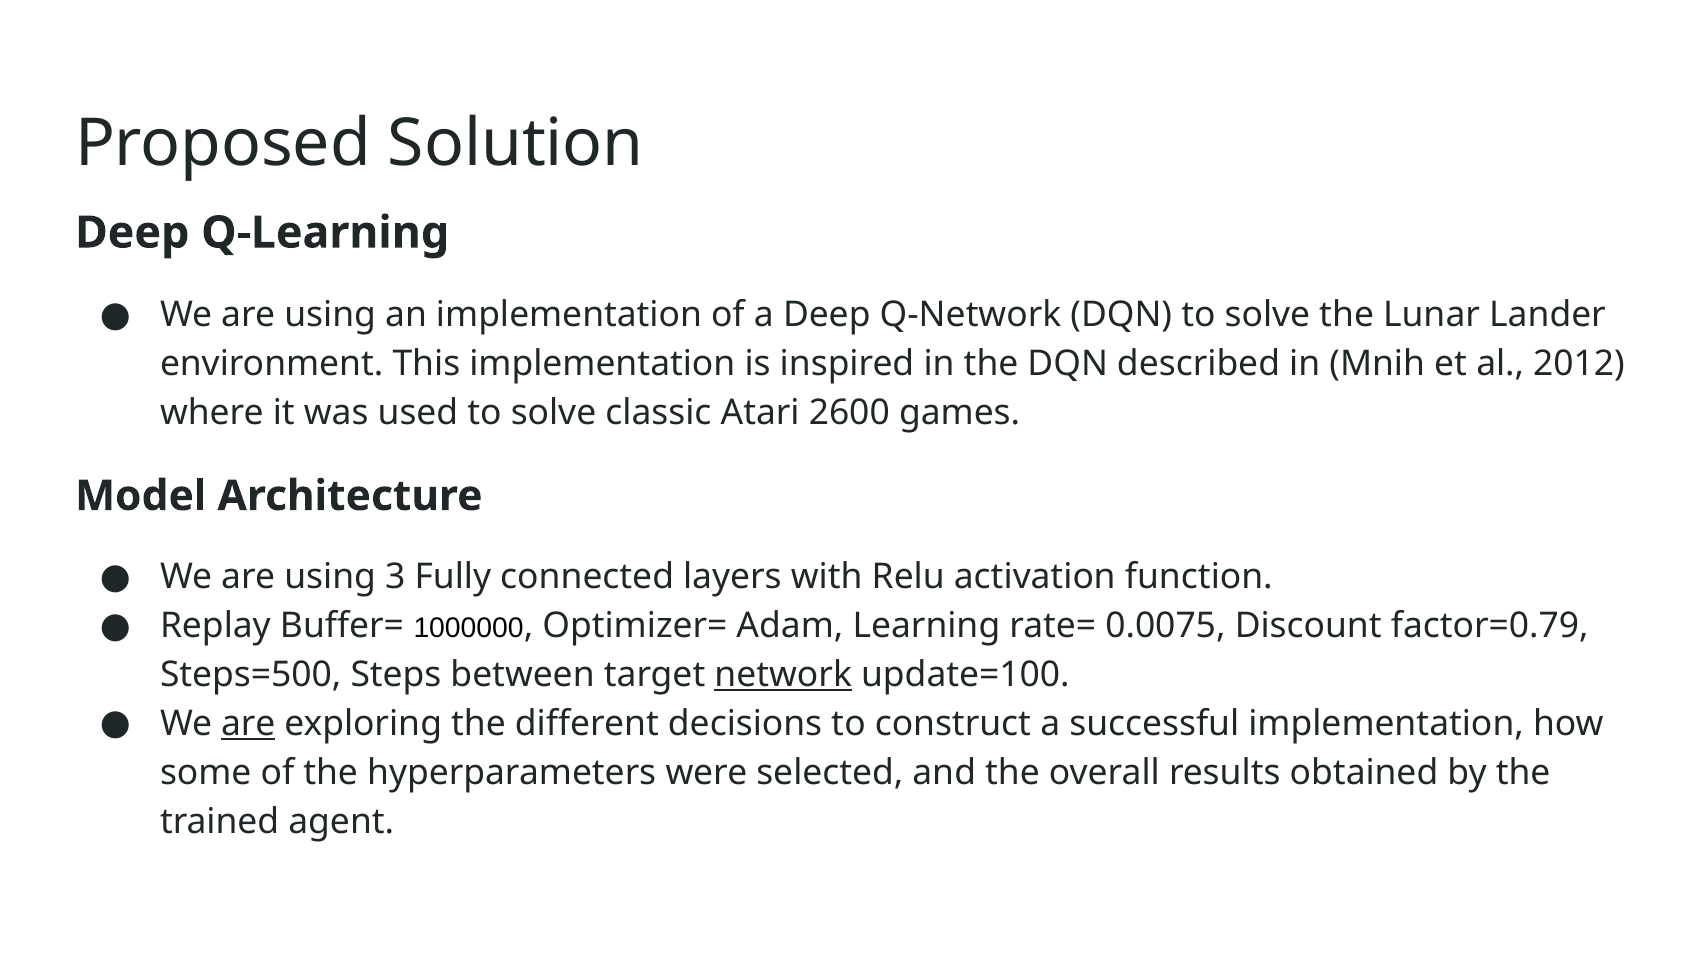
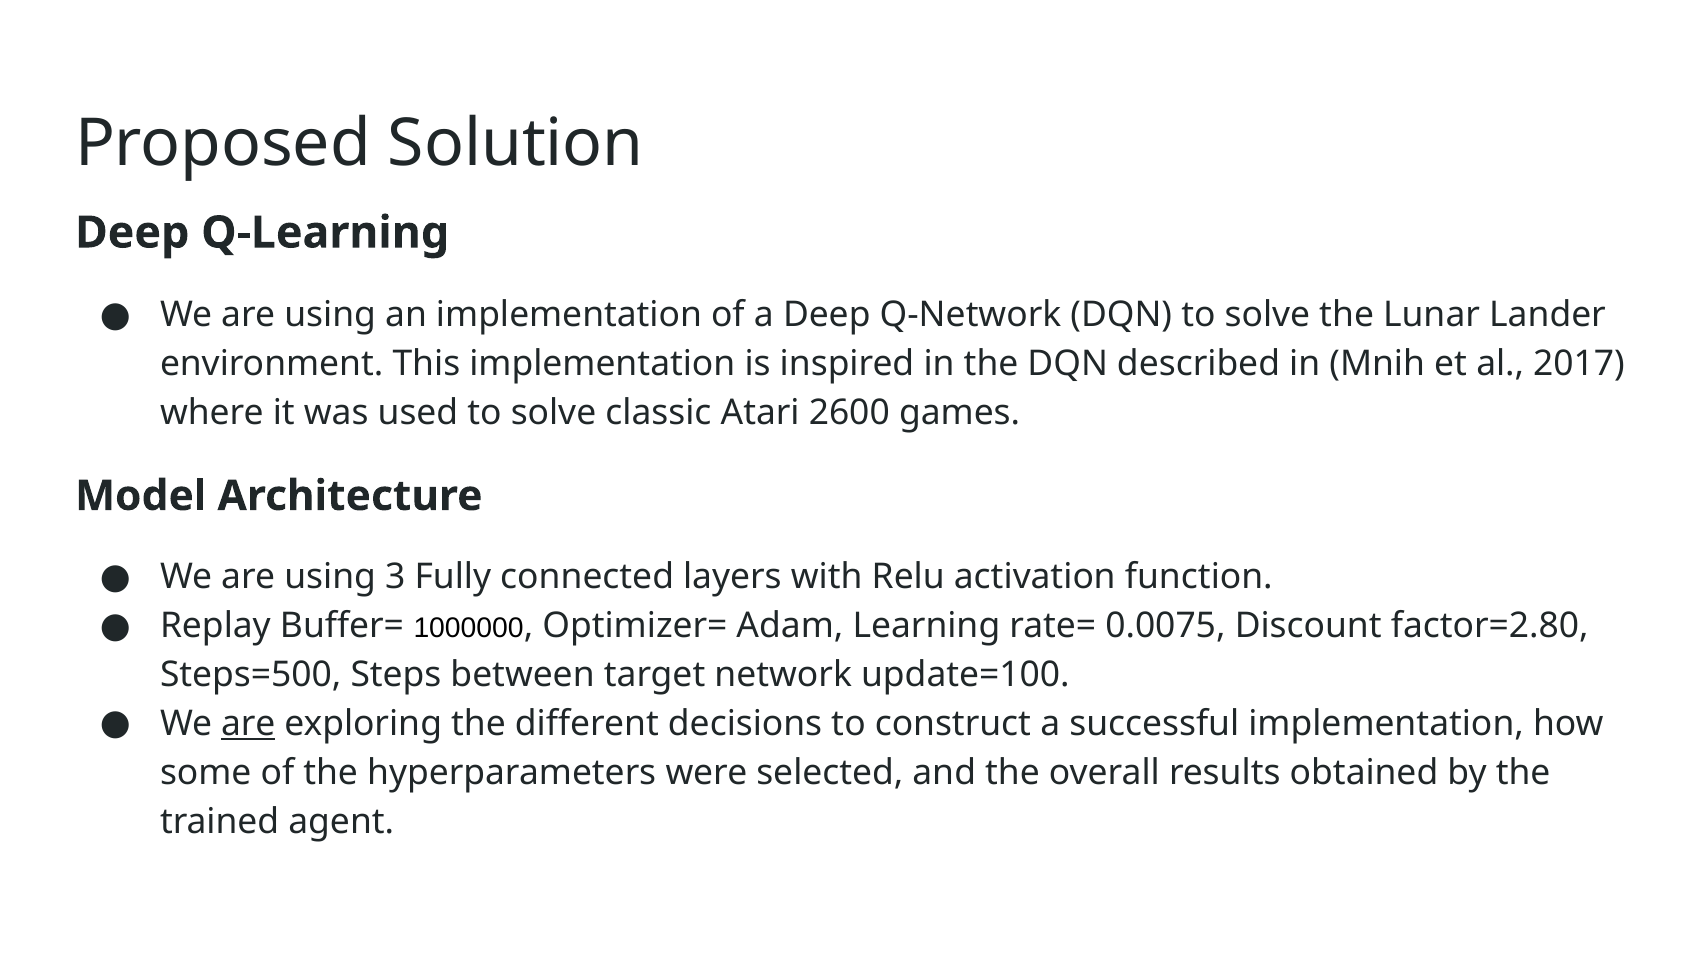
2012: 2012 -> 2017 (1579, 364)
factor=0.79: factor=0.79 -> factor=2.80 (1490, 626)
network underline: present -> none (783, 675)
